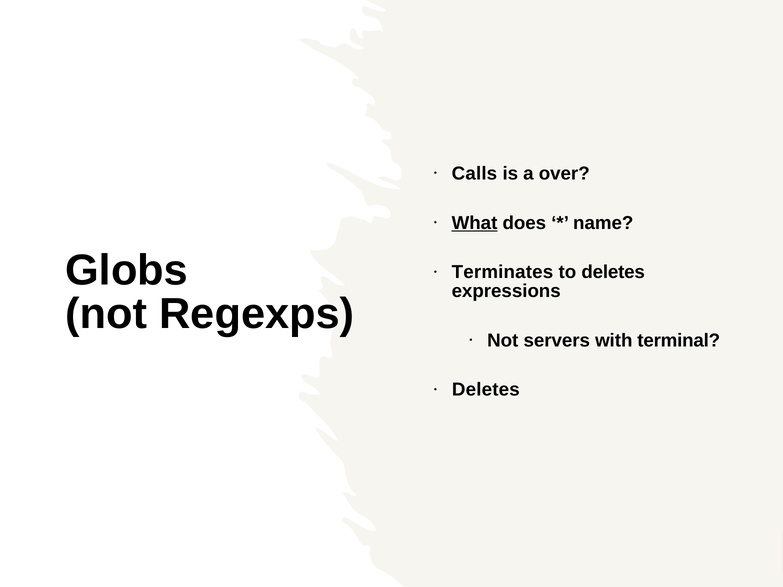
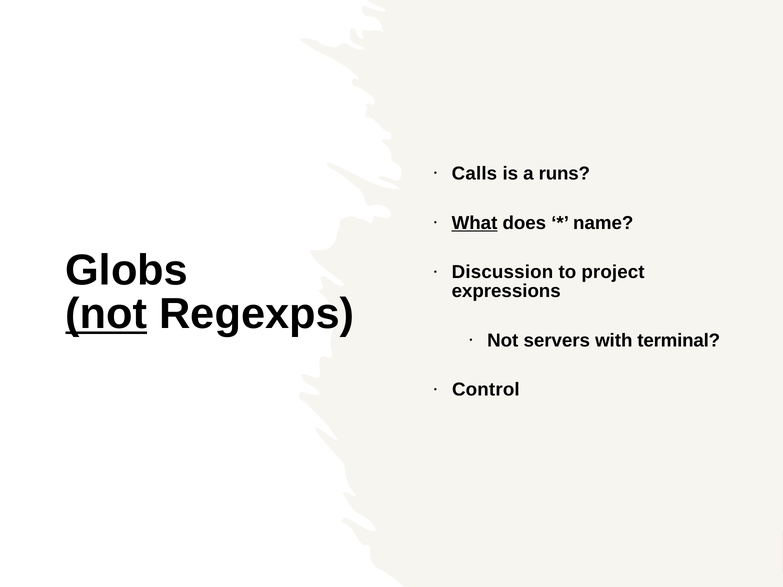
over: over -> runs (564, 174)
Terminates: Terminates -> Discussion (502, 272)
to deletes: deletes -> project (613, 272)
not underline: none -> present (106, 314)
Deletes: Deletes -> Control (486, 390)
